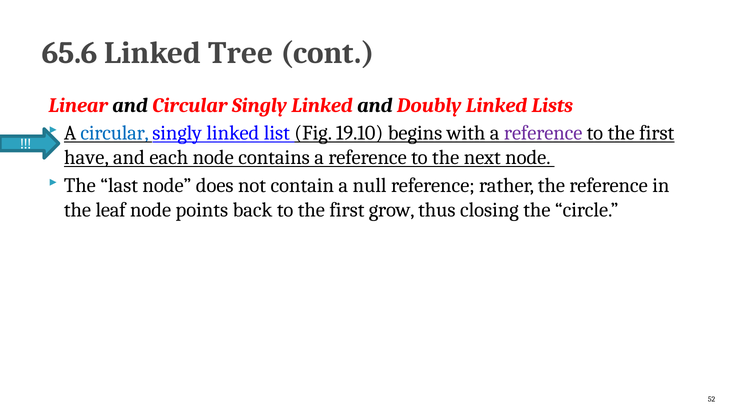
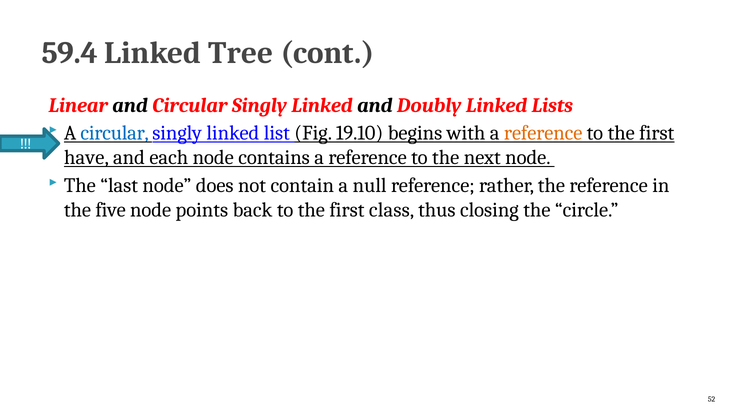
65.6: 65.6 -> 59.4 (70, 53)
reference colour: purple -> orange (543, 133)
leaf: leaf -> five (111, 210)
grow: grow -> class (392, 210)
